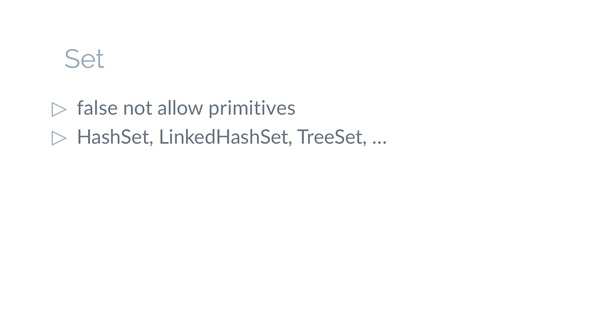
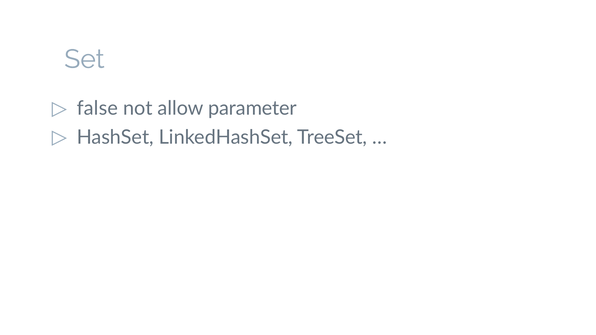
primitives: primitives -> parameter (252, 109)
